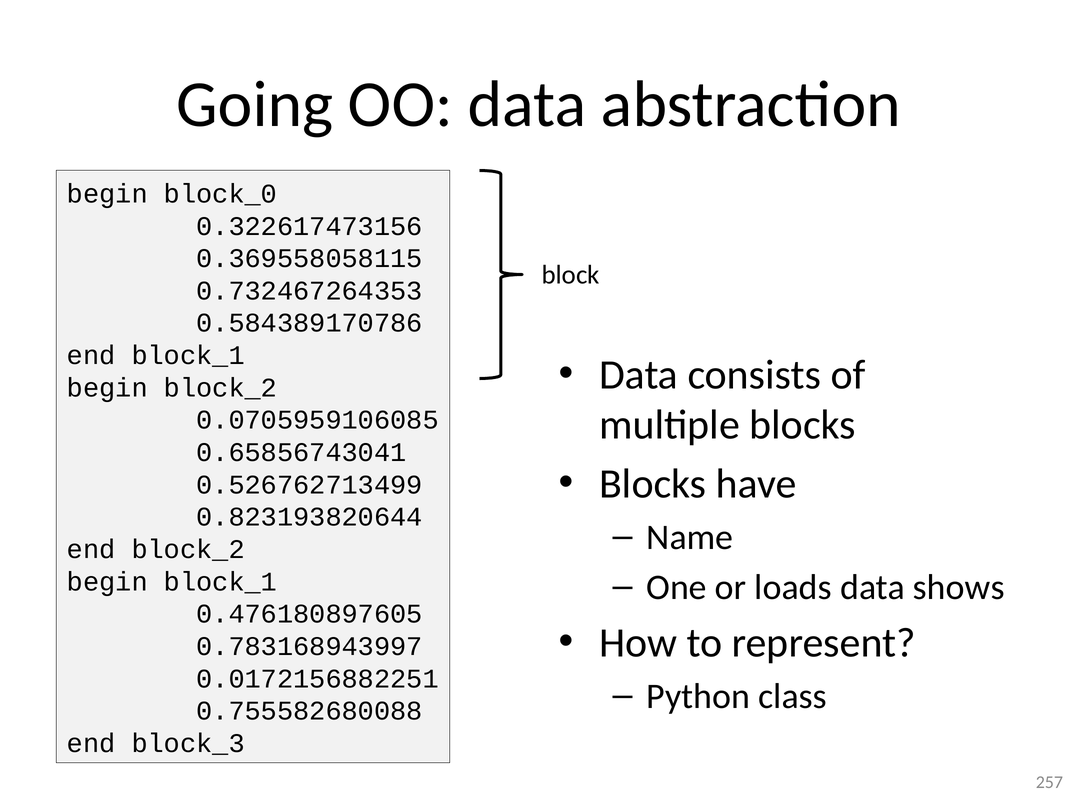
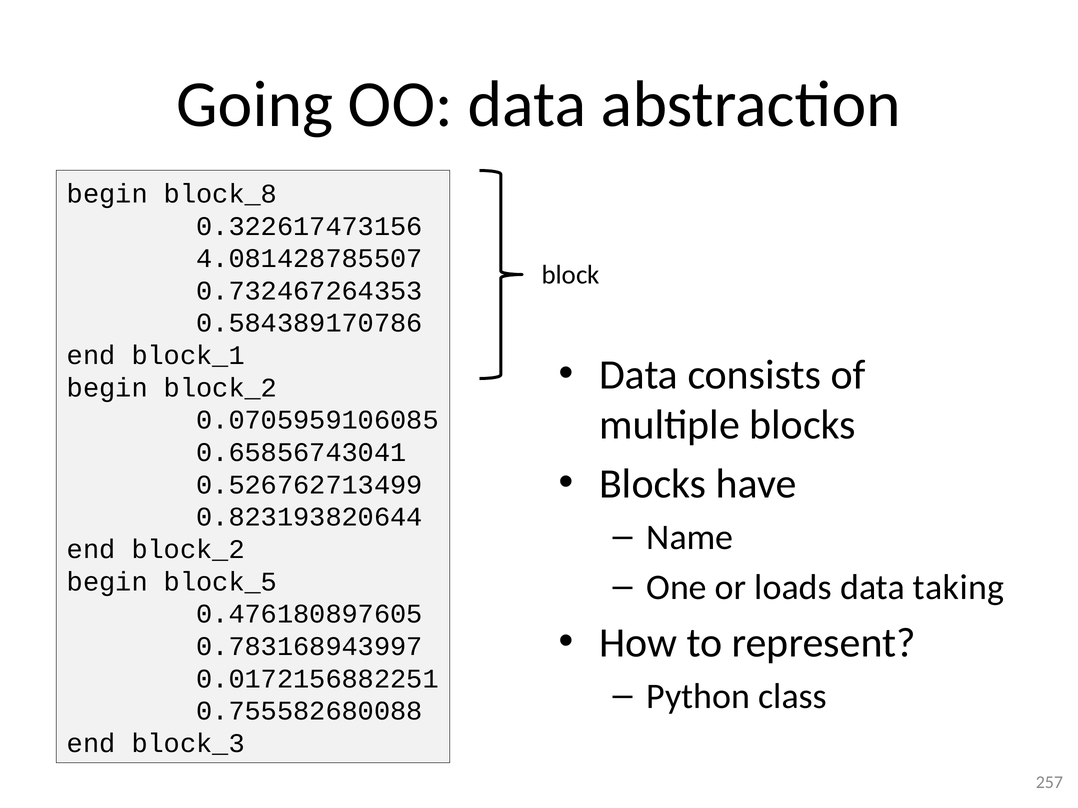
block_0: block_0 -> block_8 (221, 194)
0.369558058115: 0.369558058115 -> 4.081428785507 (309, 259)
shows: shows -> taking (959, 588)
begin block_1: block_1 -> block_5 (221, 582)
